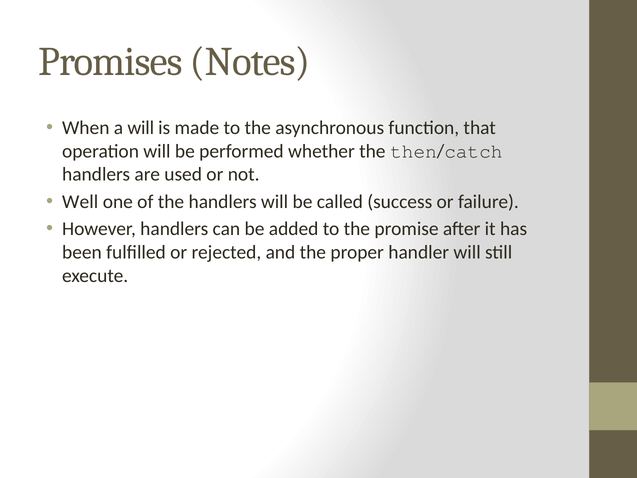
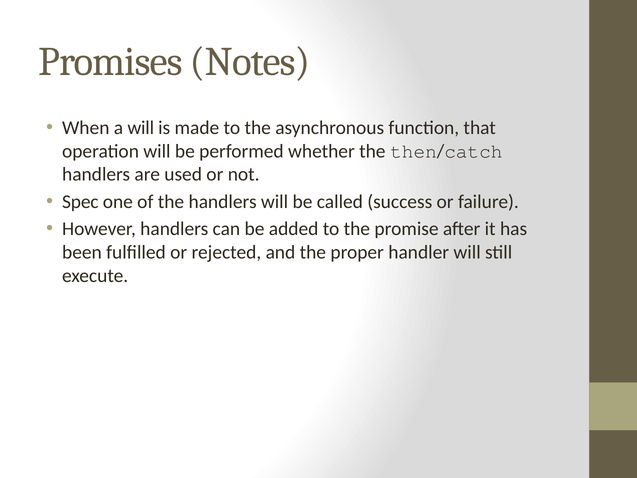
Well: Well -> Spec (80, 202)
